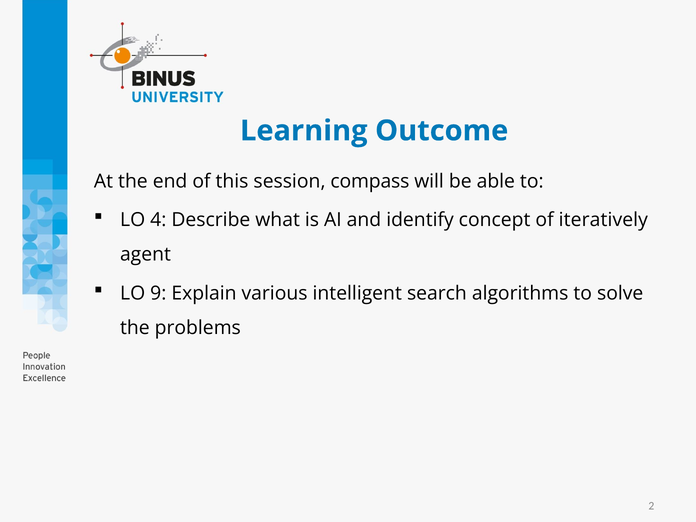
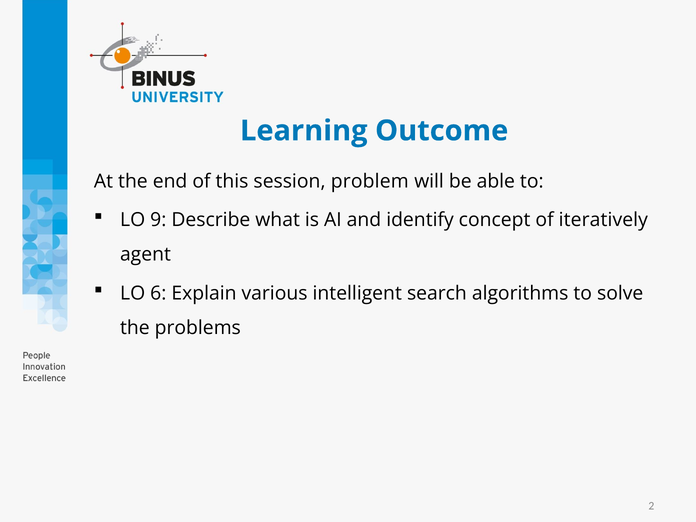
compass: compass -> problem (370, 181)
4: 4 -> 9 (158, 220)
9: 9 -> 6 (158, 293)
